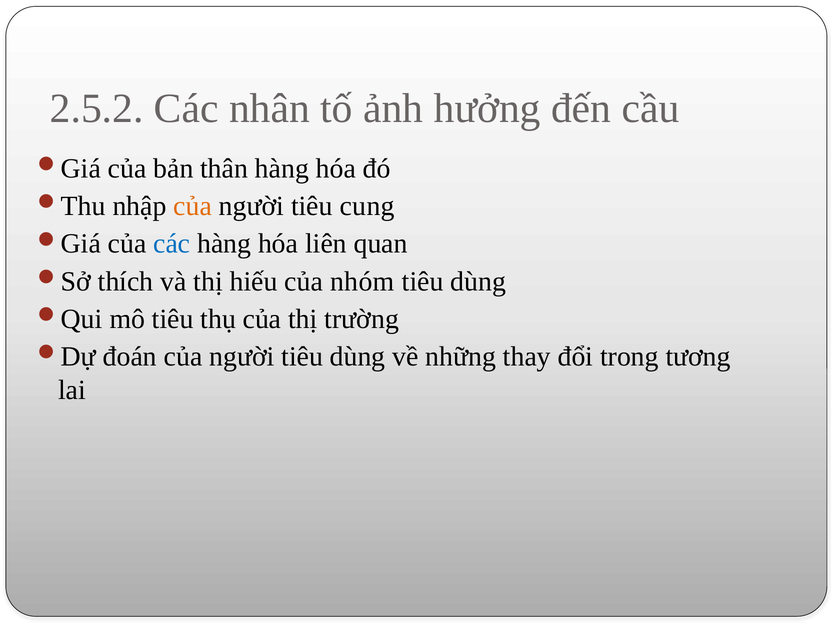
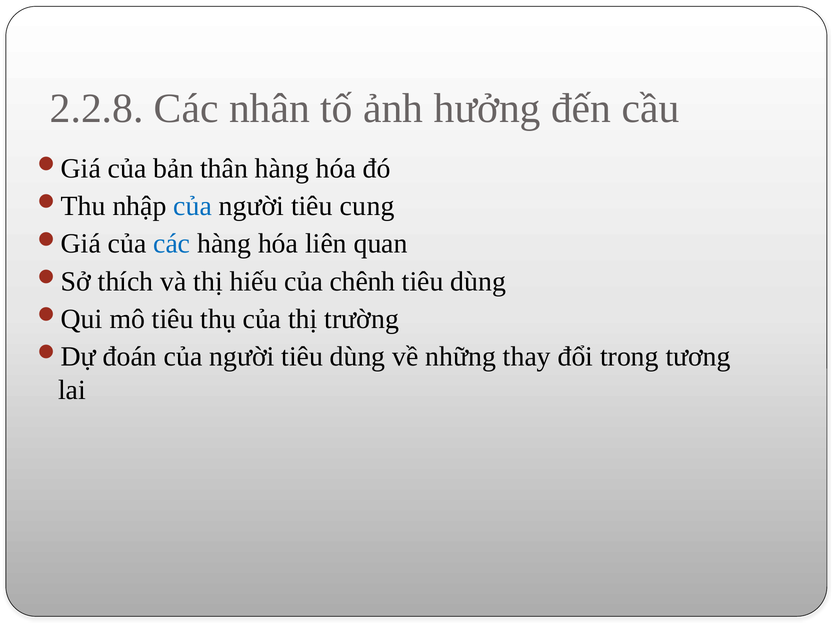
2.5.2: 2.5.2 -> 2.2.8 (97, 108)
của colour: orange -> blue (193, 206)
nhóm: nhóm -> chênh (363, 281)
